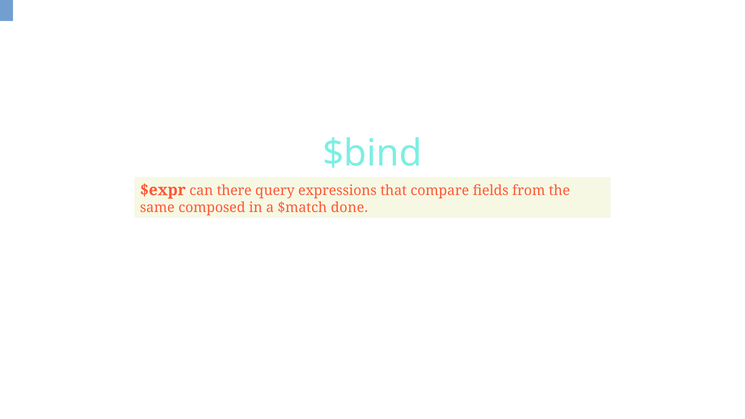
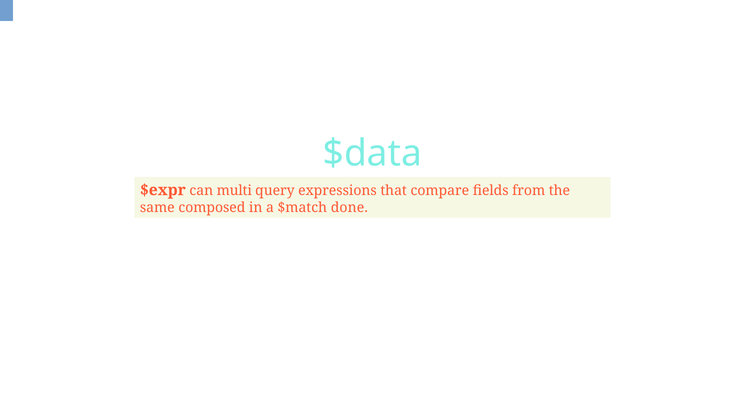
$bind: $bind -> $data (372, 153)
there: there -> multi (234, 191)
